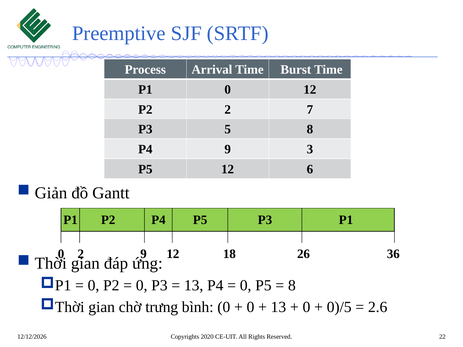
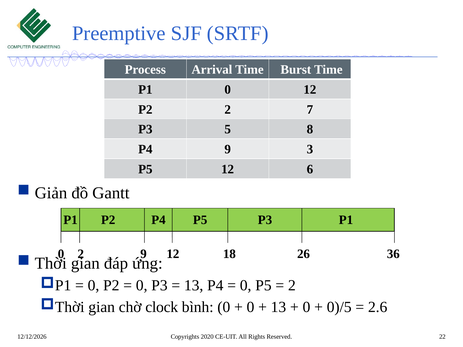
8: 8 -> 2 (292, 286)
trưng: trưng -> clock (162, 307)
